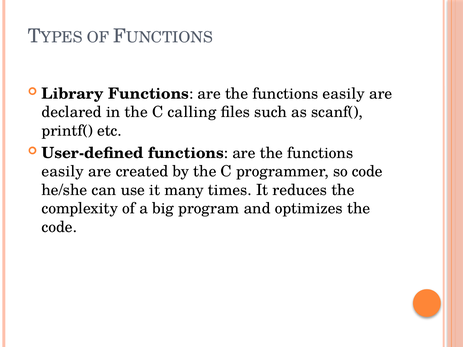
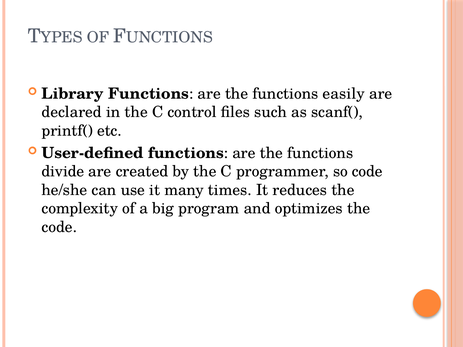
calling: calling -> control (192, 112)
easily: easily -> divide (63, 172)
